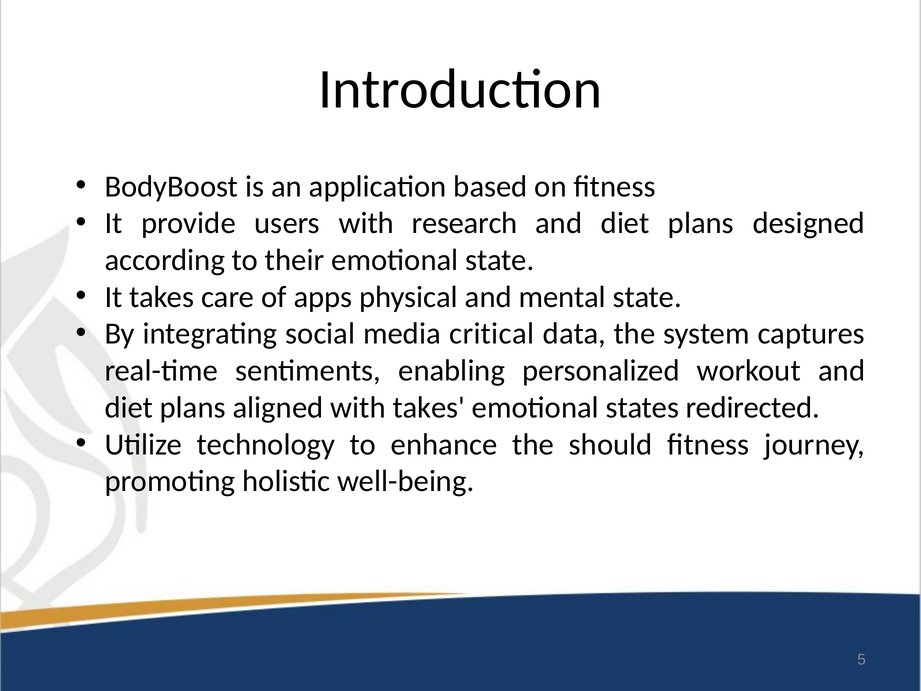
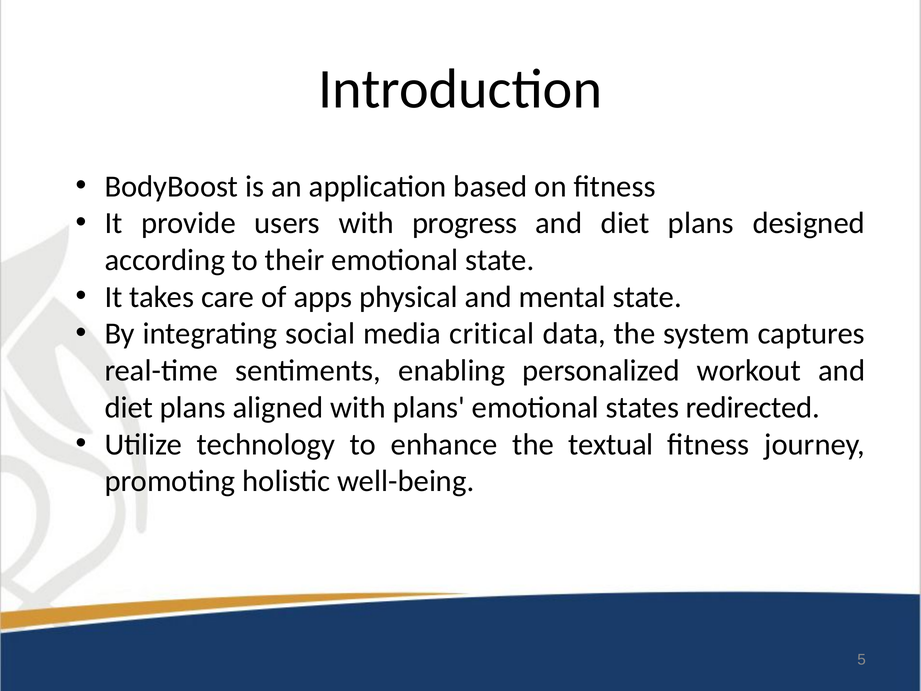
research: research -> progress (465, 223)
with takes: takes -> plans (429, 407)
should: should -> textual (611, 444)
